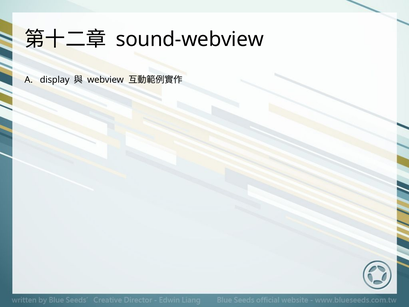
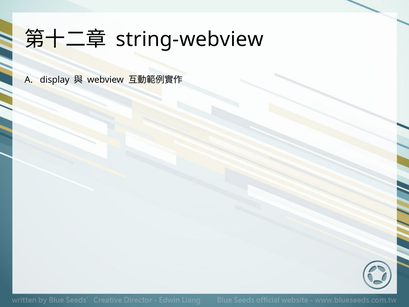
sound-webview: sound-webview -> string-webview (190, 39)
